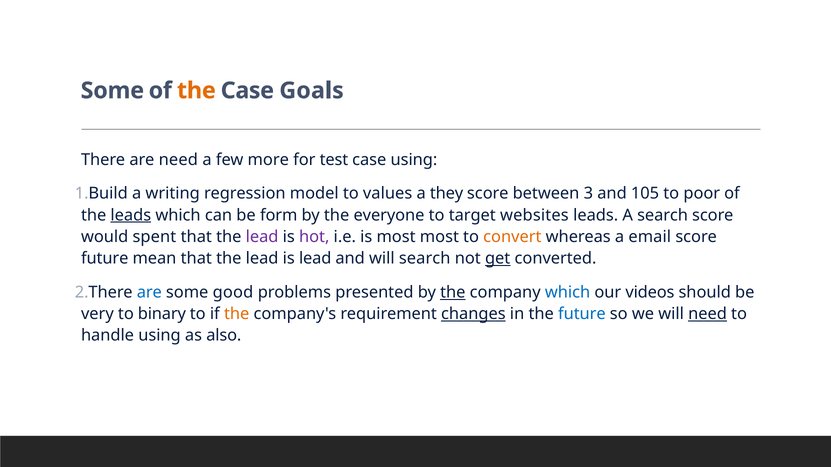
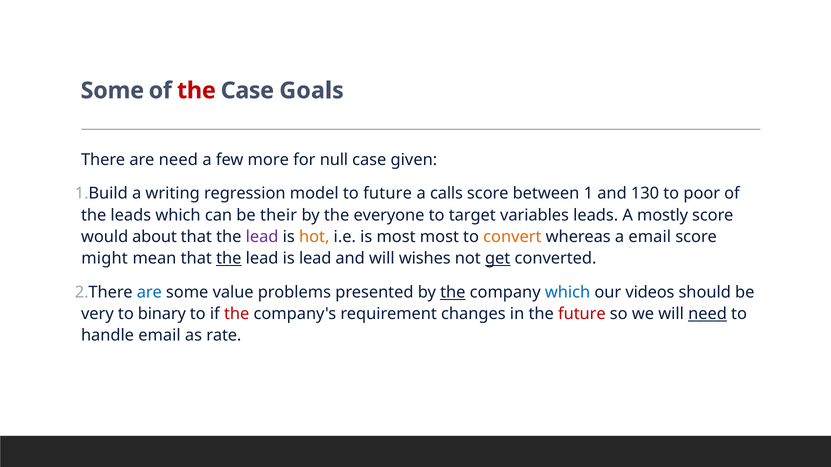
the colour: orange -> red (196, 91)
test: test -> null (334, 160)
case using: using -> given (414, 160)
to values: values -> future (388, 194)
they: they -> calls (446, 194)
3: 3 -> 1 (588, 194)
105: 105 -> 130 (645, 194)
leads underline: present -> none (131, 215)
form: form -> their (279, 215)
websites: websites -> variables (535, 215)
A search: search -> mostly (663, 215)
spent: spent -> about (155, 237)
hot colour: purple -> orange (314, 237)
future: future -> might (105, 259)
the underline: none -> present (229, 259)
will search: search -> wishes (425, 259)
good: good -> value (233, 292)
the colour: orange -> red (237, 314)
changes underline: present -> none (473, 314)
future colour: blue -> red (582, 314)
handle using: using -> email (159, 336)
also: also -> rate (224, 336)
